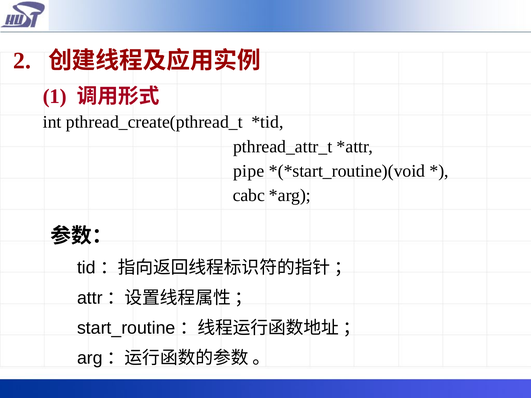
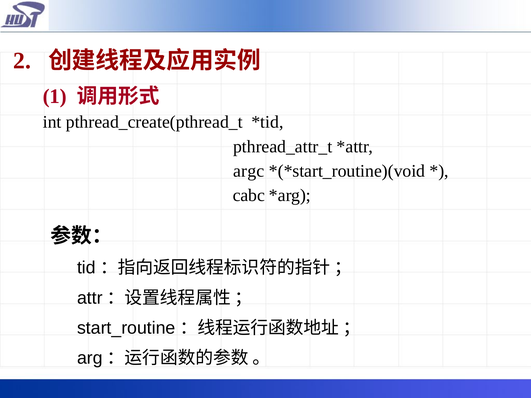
pipe: pipe -> argc (249, 171)
